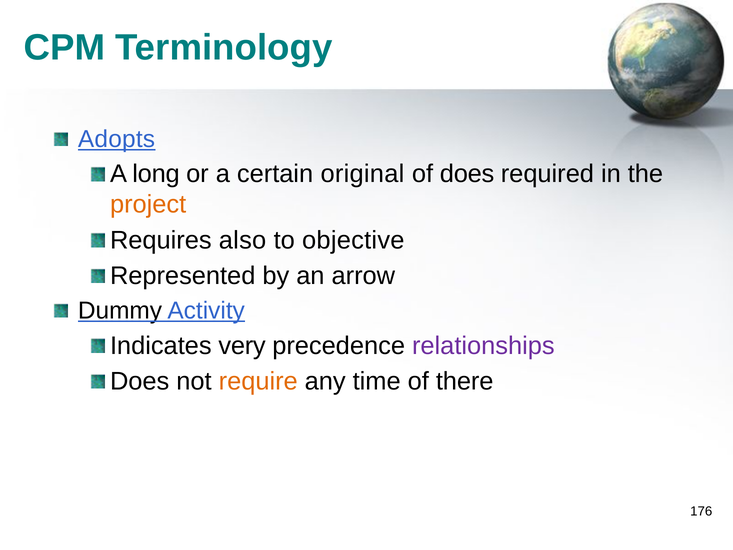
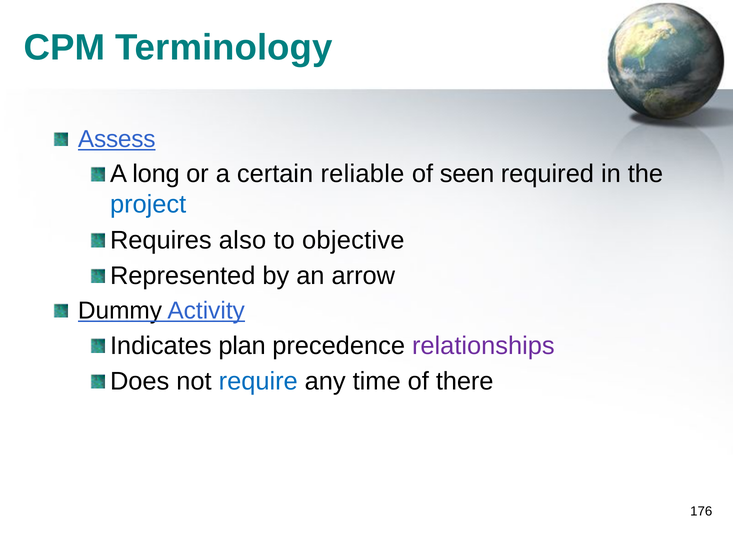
Adopts: Adopts -> Assess (117, 139)
original: original -> reliable (362, 174)
of does: does -> seen (467, 174)
project colour: orange -> blue (148, 204)
very: very -> plan (242, 346)
require colour: orange -> blue (258, 381)
